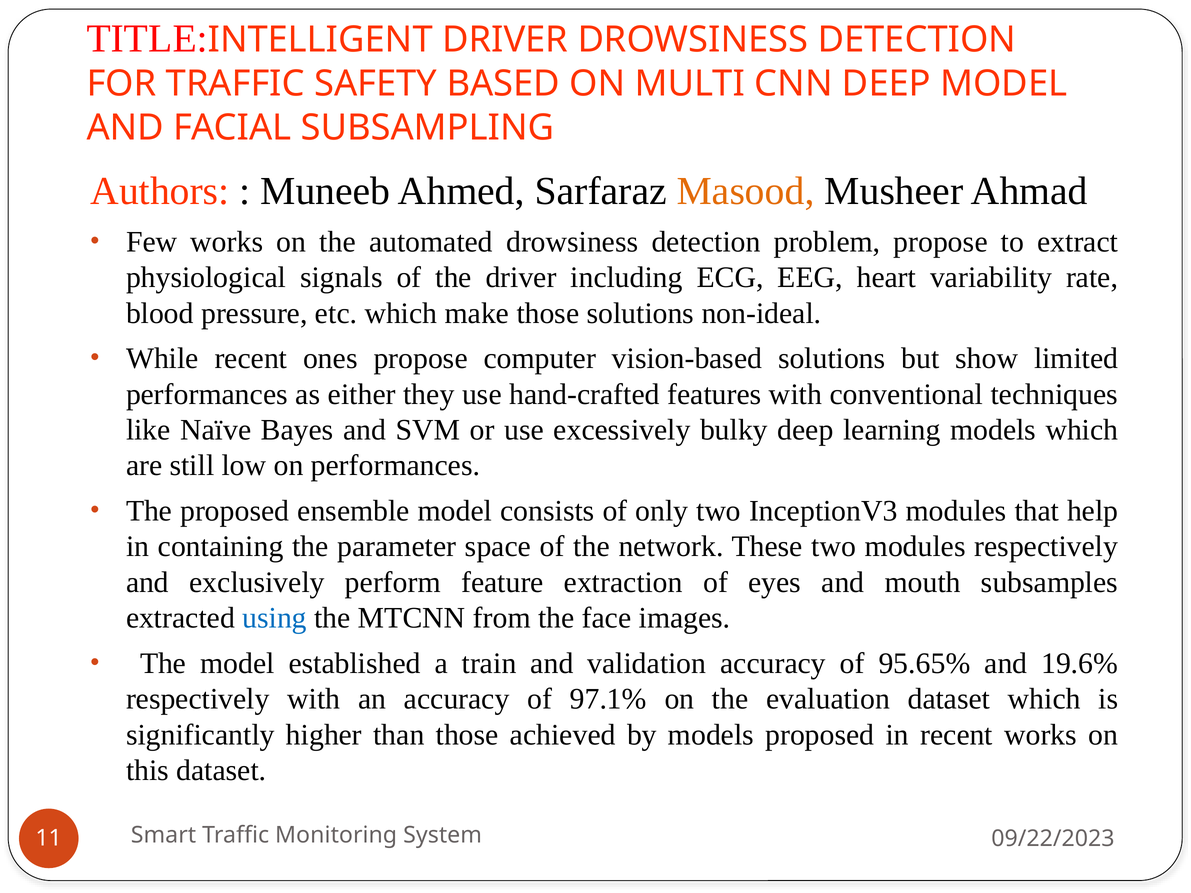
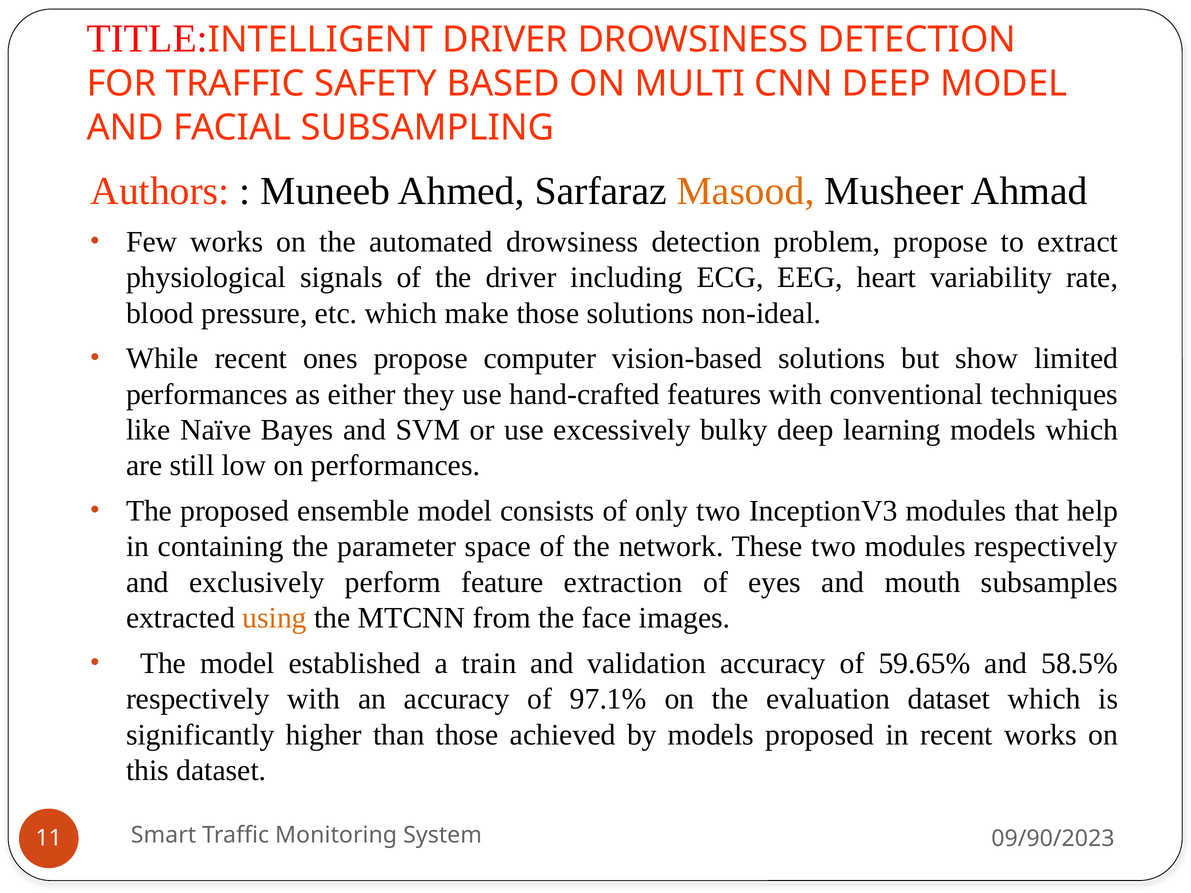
using colour: blue -> orange (275, 618)
95.65%: 95.65% -> 59.65% (924, 663)
19.6%: 19.6% -> 58.5% (1080, 663)
09/22/2023: 09/22/2023 -> 09/90/2023 (1053, 839)
